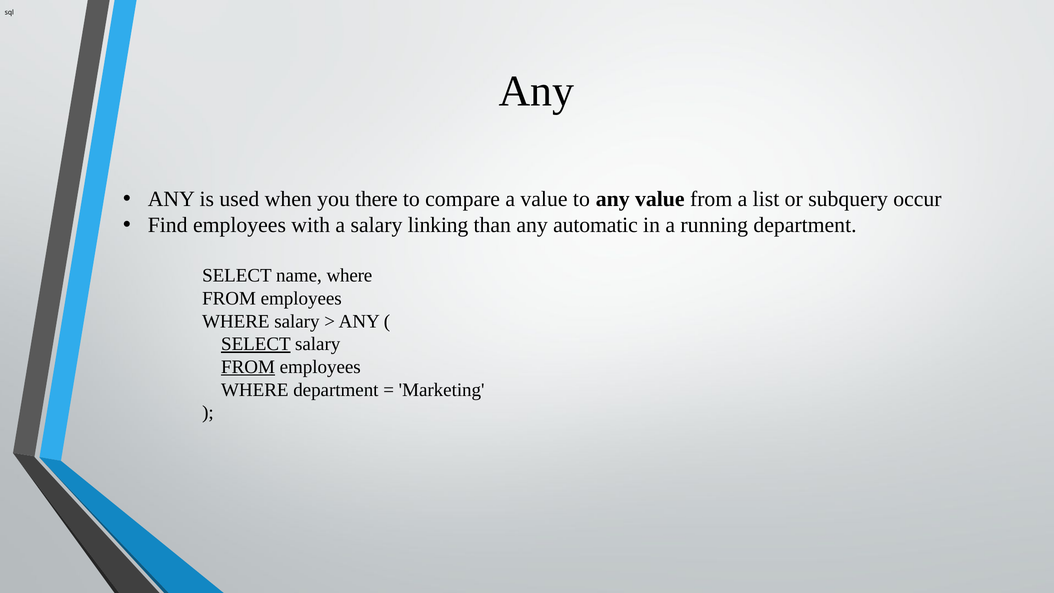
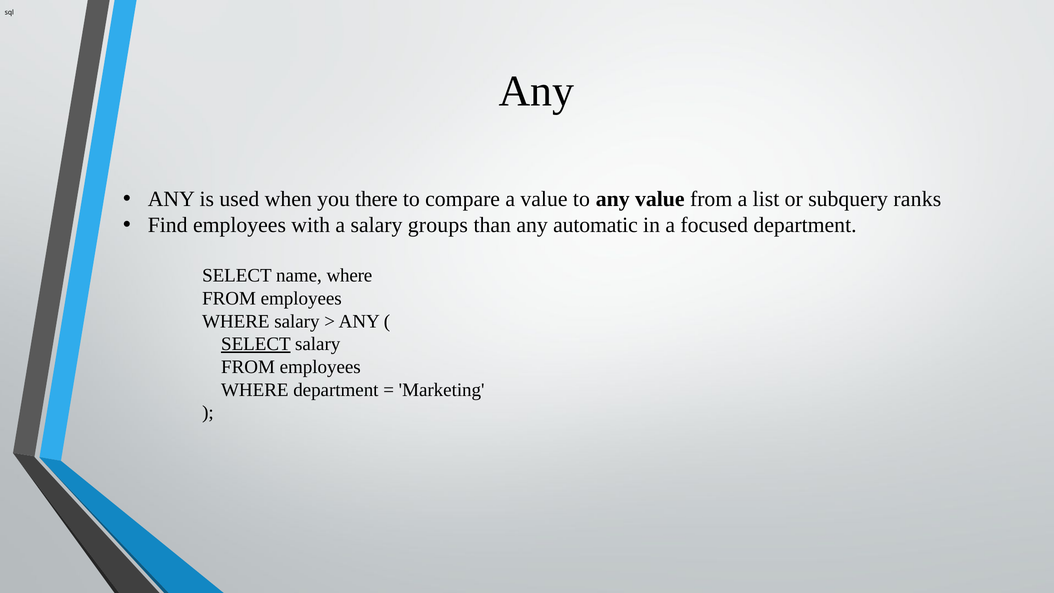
occur: occur -> ranks (917, 199)
linking: linking -> groups (438, 225)
running: running -> focused (714, 225)
FROM underline: present -> none (248, 367)
